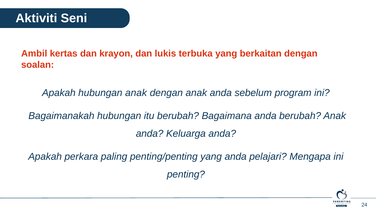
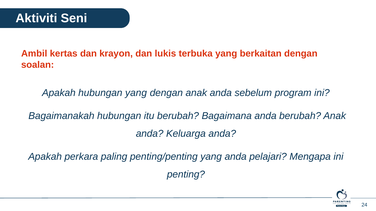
hubungan anak: anak -> yang (136, 93)
